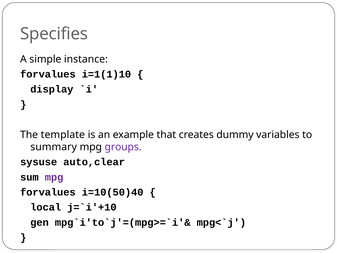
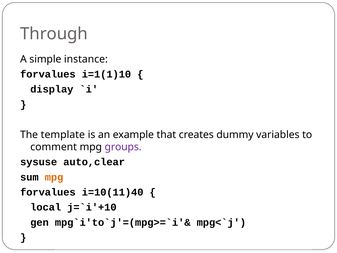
Specifies: Specifies -> Through (54, 34)
summary: summary -> comment (54, 147)
mpg colour: purple -> orange (54, 177)
i=10(50)40: i=10(50)40 -> i=10(11)40 (113, 192)
